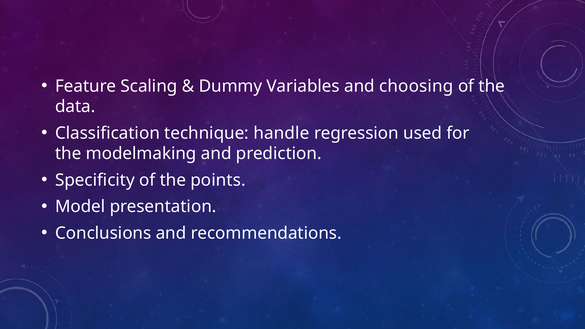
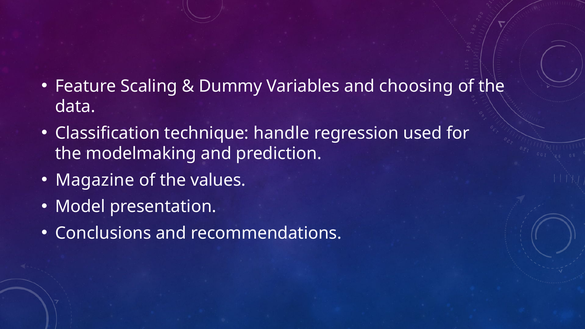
Specificity: Specificity -> Magazine (95, 180)
points: points -> values (218, 180)
